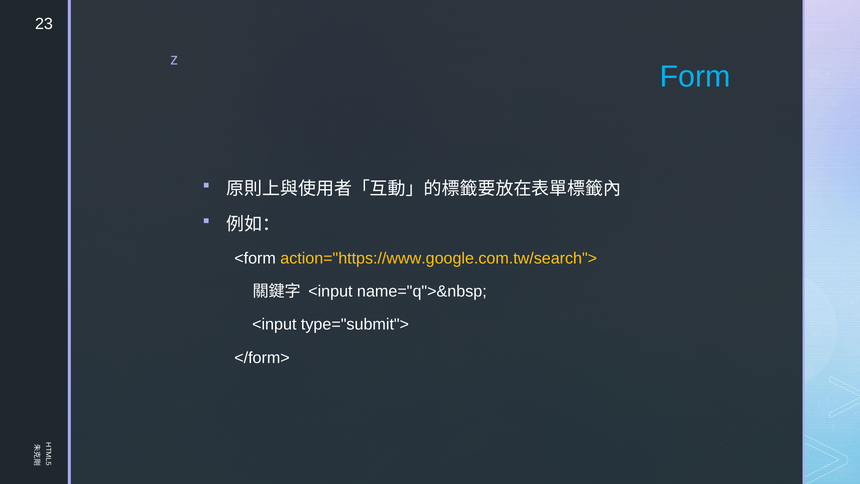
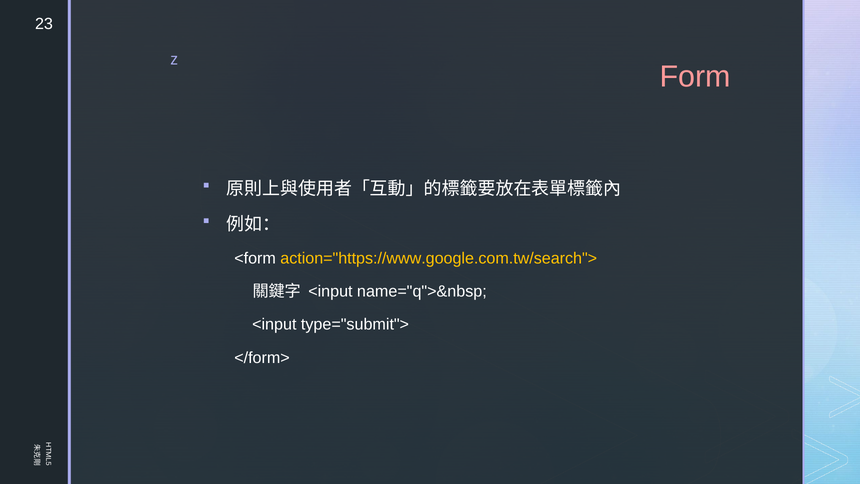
Form colour: light blue -> pink (695, 76)
